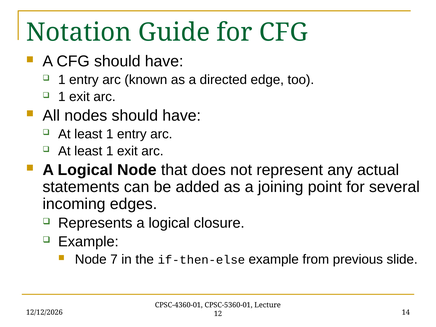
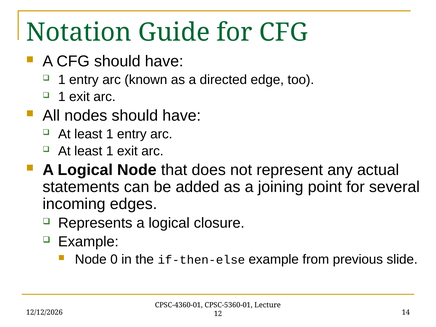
7: 7 -> 0 (114, 259)
